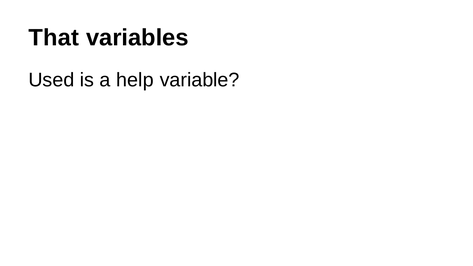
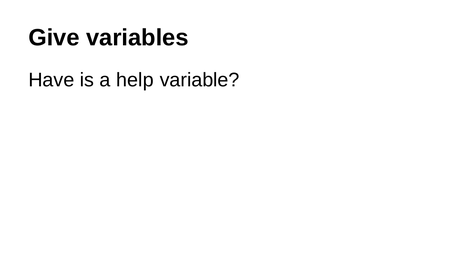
That: That -> Give (54, 38)
Used: Used -> Have (51, 80)
